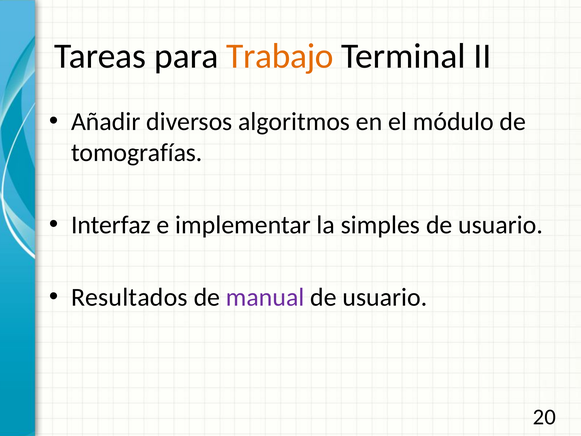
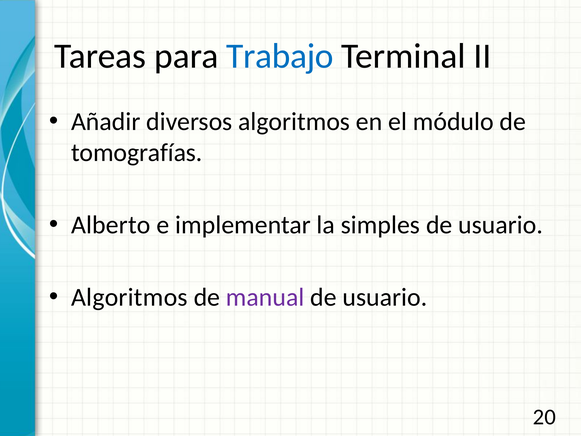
Trabajo colour: orange -> blue (280, 56)
Interfaz: Interfaz -> Alberto (111, 225)
Resultados: Resultados -> Algoritmos (129, 297)
